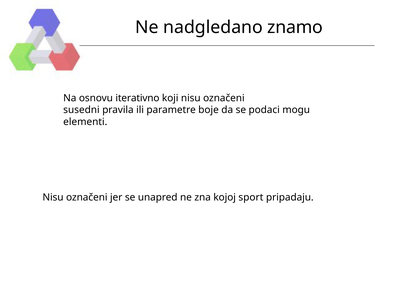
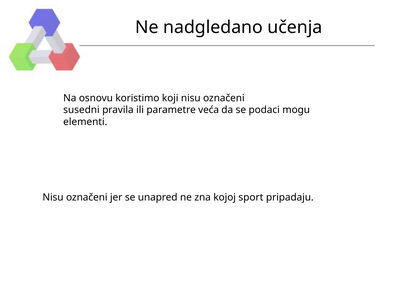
znamo: znamo -> učenja (295, 27)
iterativno: iterativno -> koristimo (137, 98)
boje: boje -> veća (209, 110)
